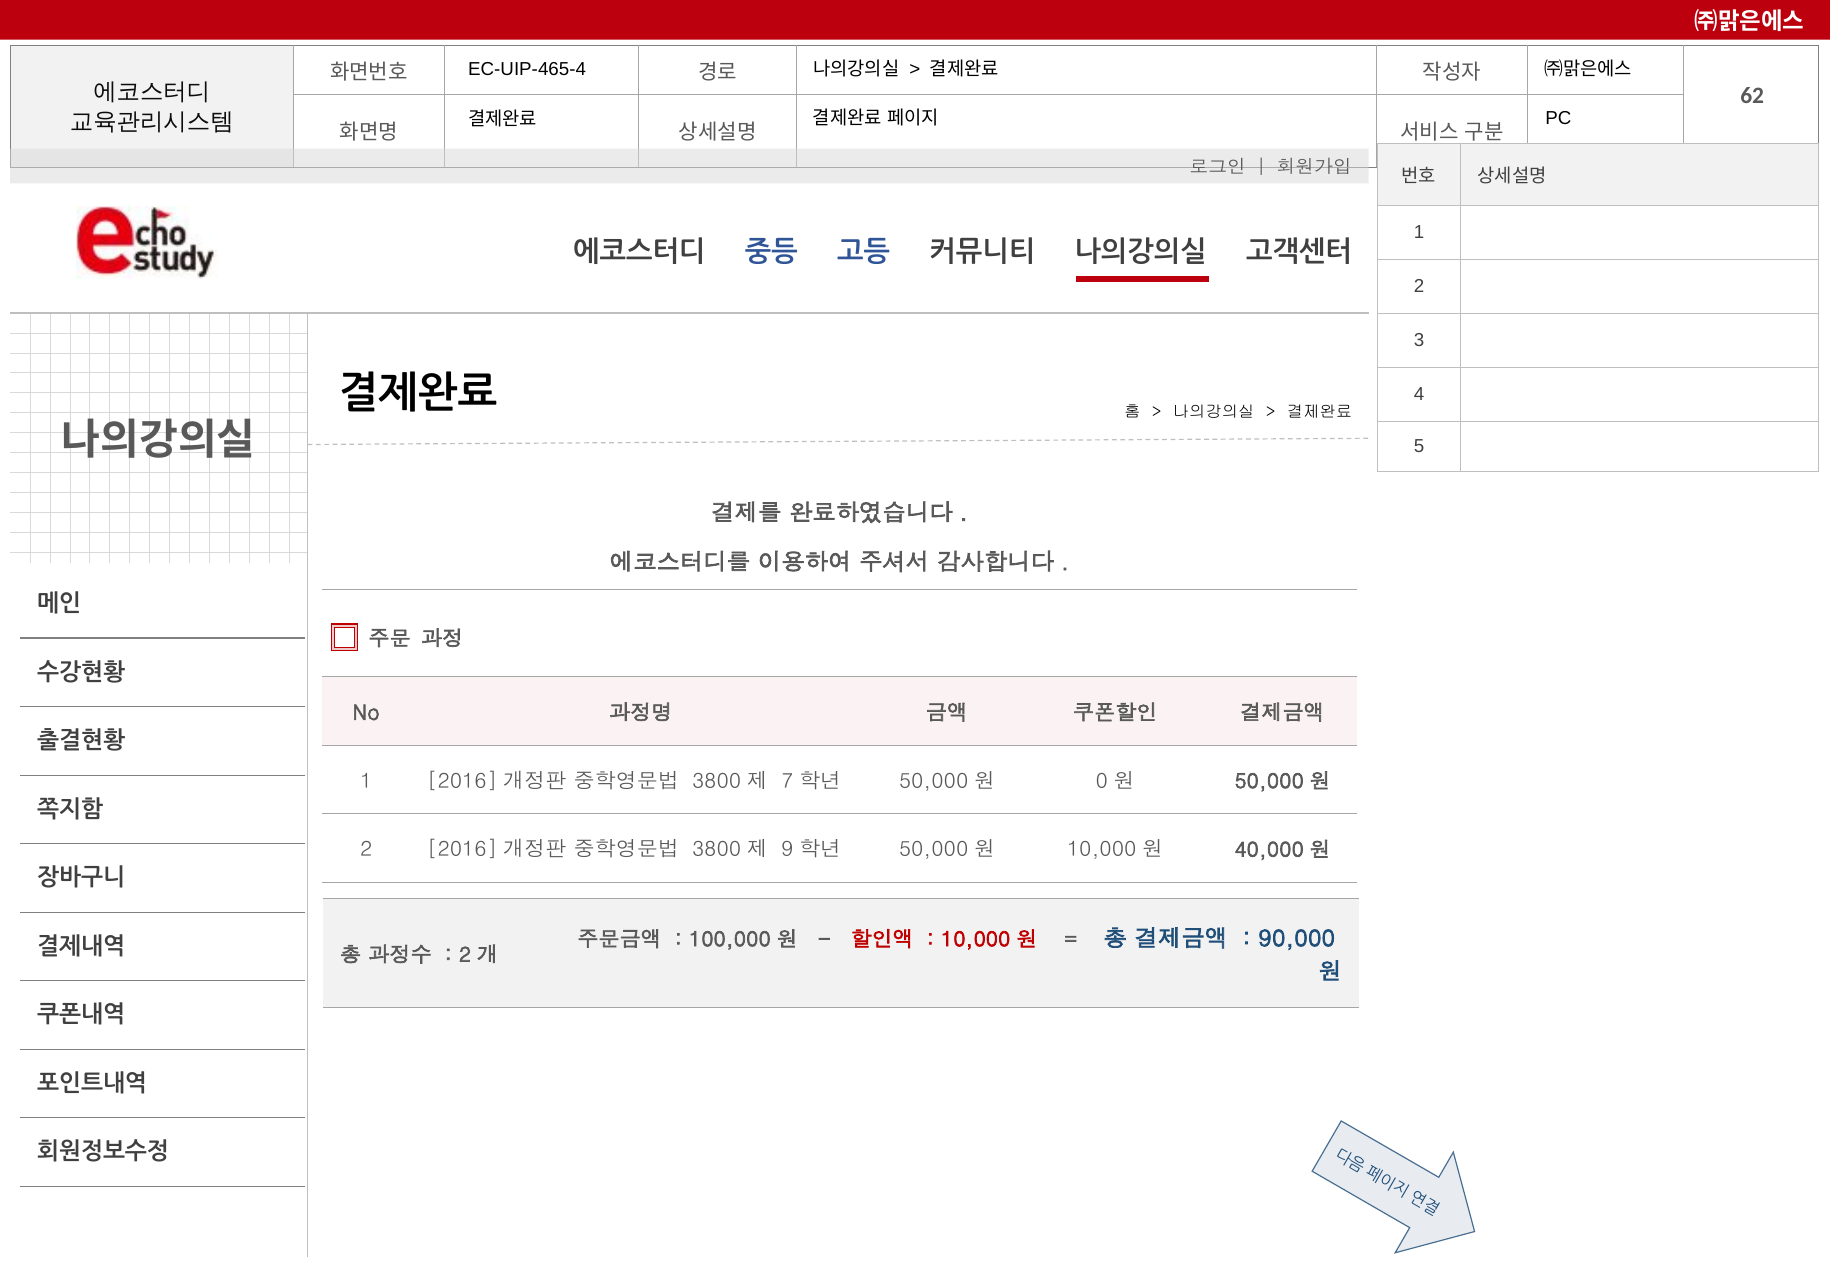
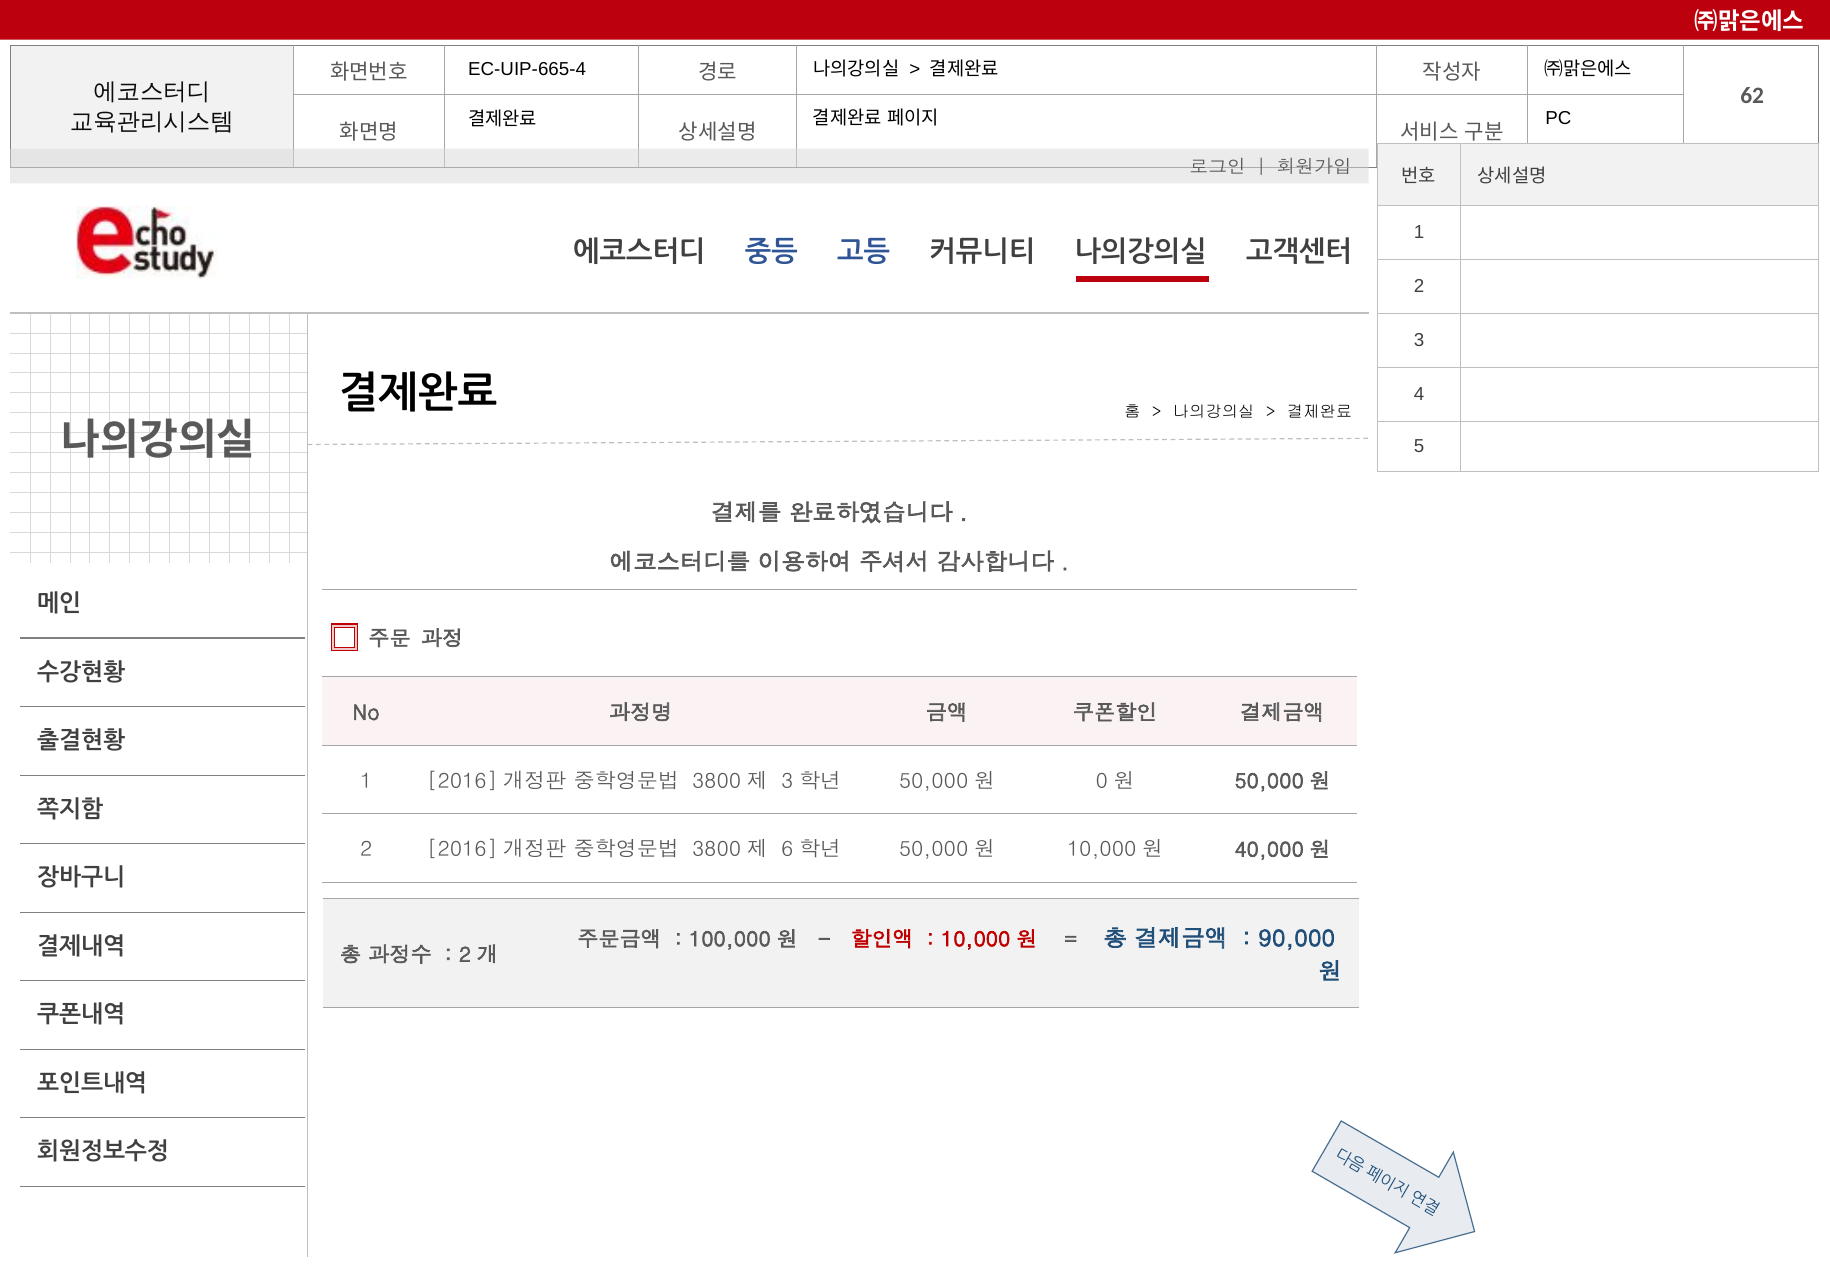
EC-UIP-465-4: EC-UIP-465-4 -> EC-UIP-665-4 (527, 70)
7: 7 -> 3 (787, 781)
9: 9 -> 6 (787, 850)
